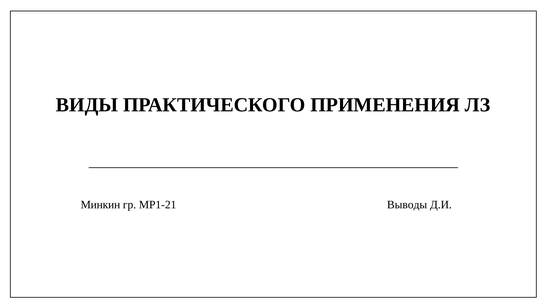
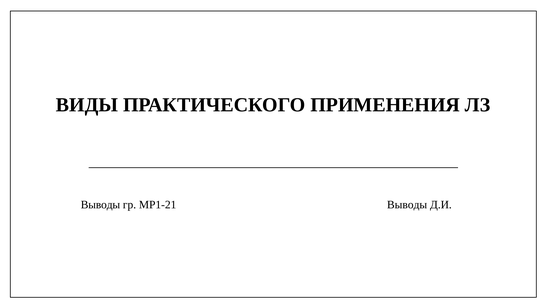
Минкин: Минкин -> Выводы (100, 205)
